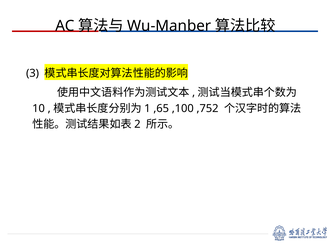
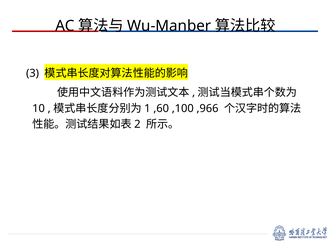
,65: ,65 -> ,60 (161, 109)
,752: ,752 -> ,966 (208, 109)
